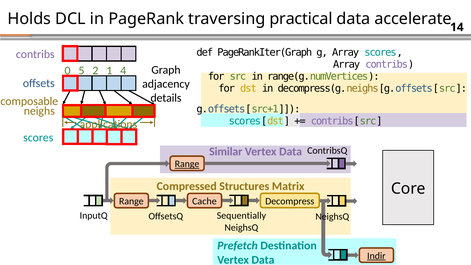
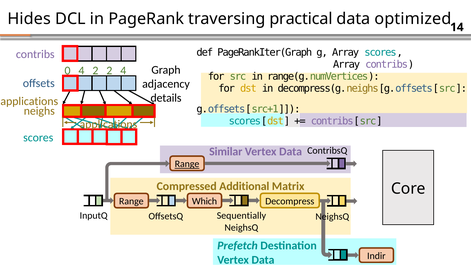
Holds: Holds -> Hides (29, 19)
accelerate: accelerate -> optimized (413, 19)
5: 5 -> 4 (81, 71)
2 1: 1 -> 2 (109, 71)
composable: composable -> applications (29, 101)
Structures: Structures -> Additional (244, 186)
Cache: Cache -> Which (205, 201)
Indir underline: present -> none (376, 256)
